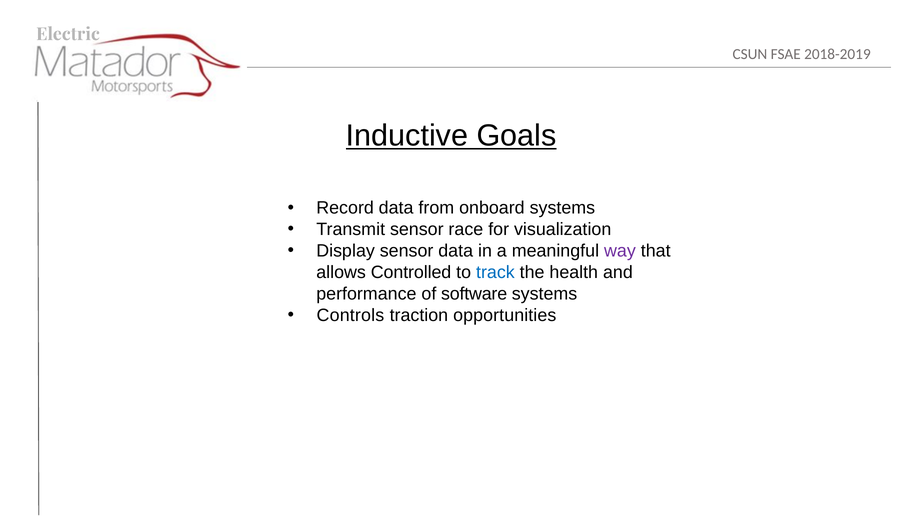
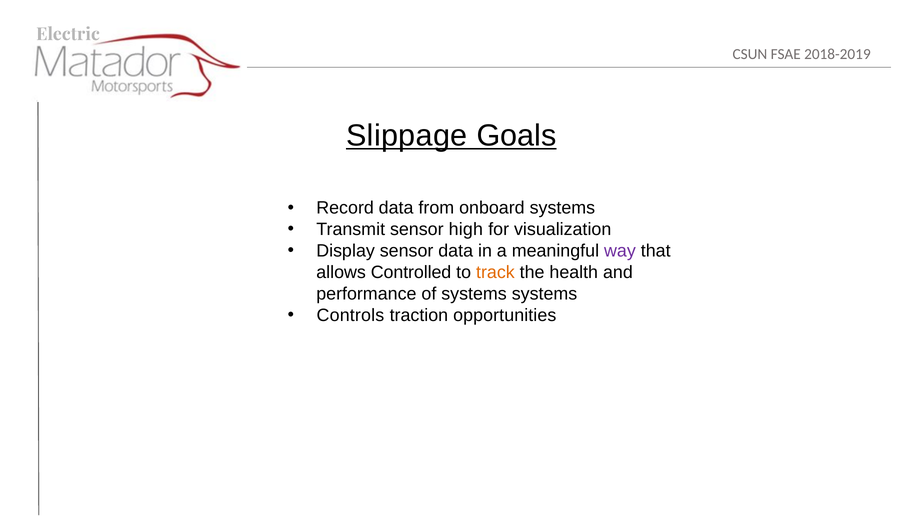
Inductive: Inductive -> Slippage (407, 135)
race: race -> high (466, 229)
track colour: blue -> orange (495, 272)
of software: software -> systems (474, 294)
